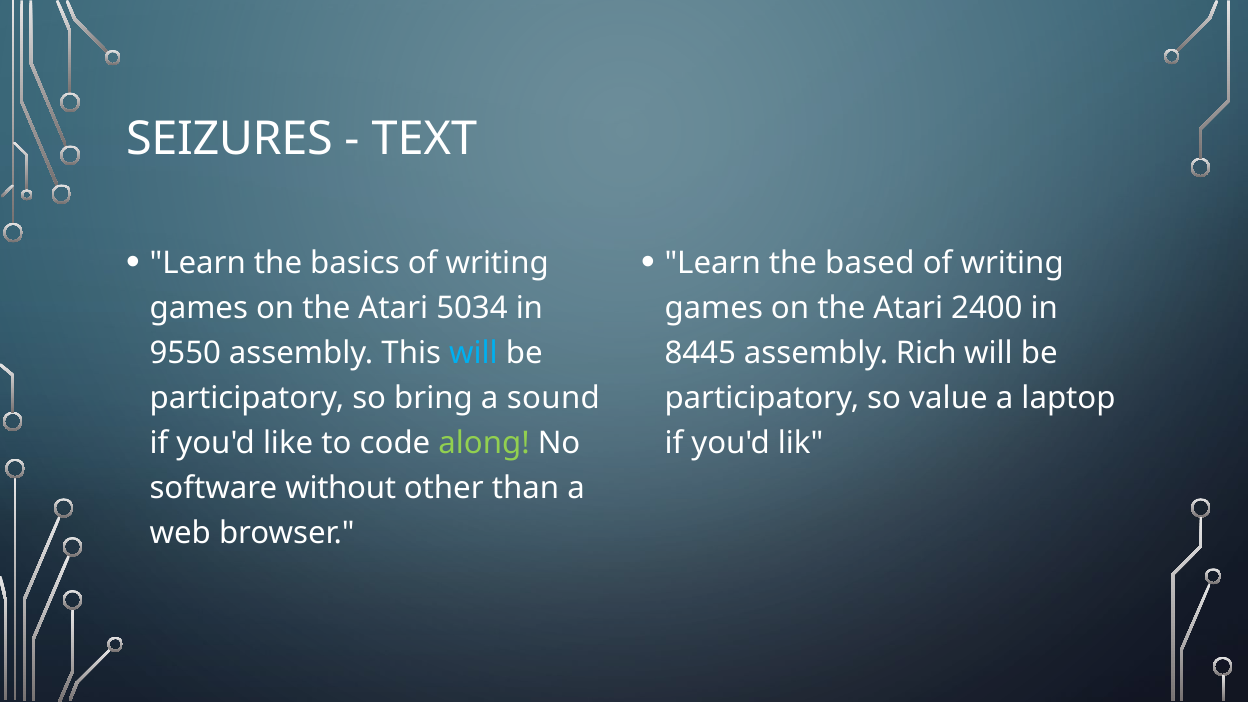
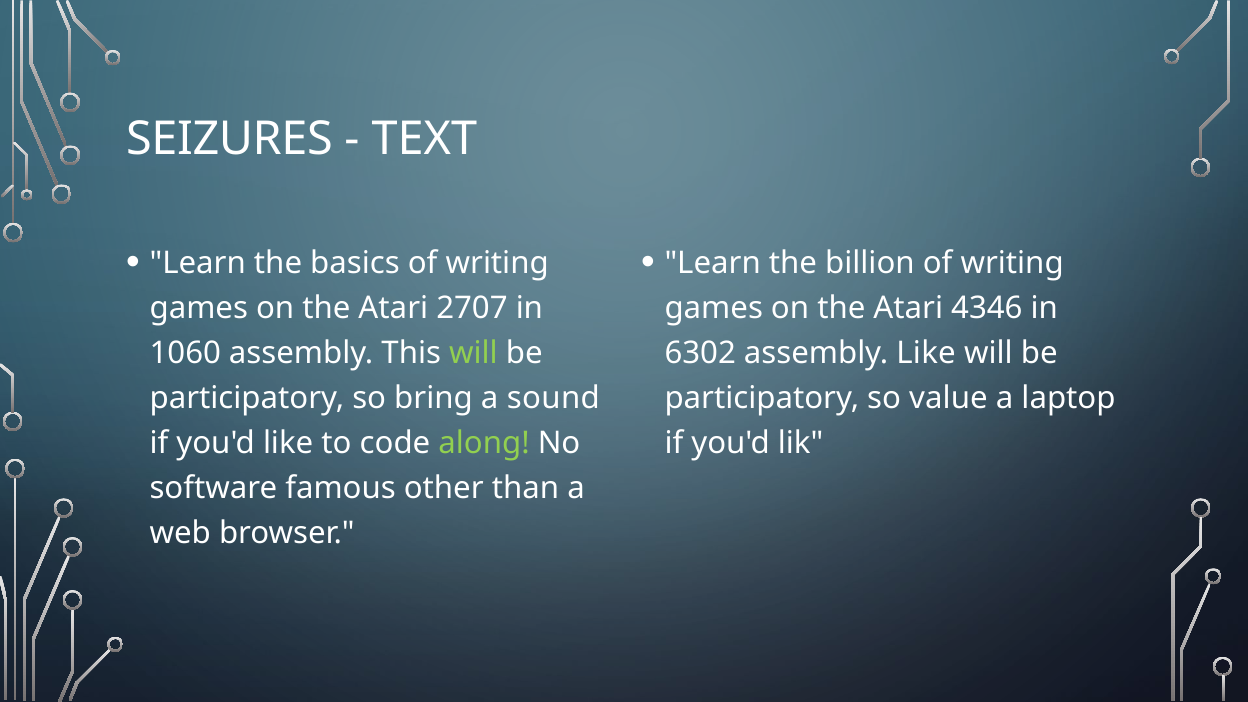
based: based -> billion (870, 263)
5034: 5034 -> 2707 (472, 308)
2400: 2400 -> 4346 (987, 308)
9550: 9550 -> 1060 (185, 353)
will colour: light blue -> light green (473, 353)
8445: 8445 -> 6302 (700, 353)
assembly Rich: Rich -> Like (926, 353)
without: without -> famous (341, 488)
